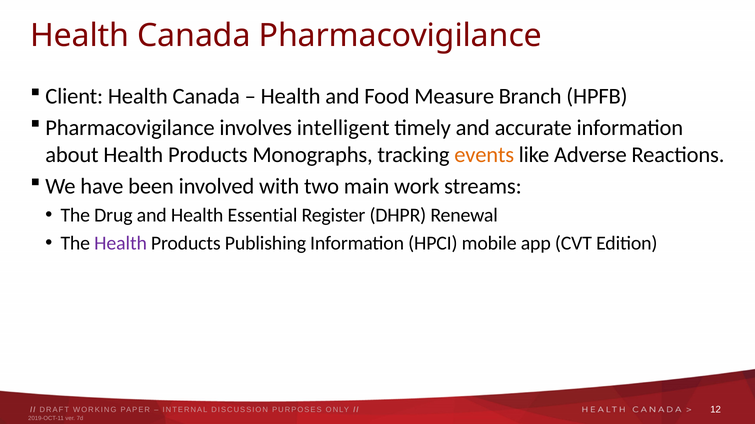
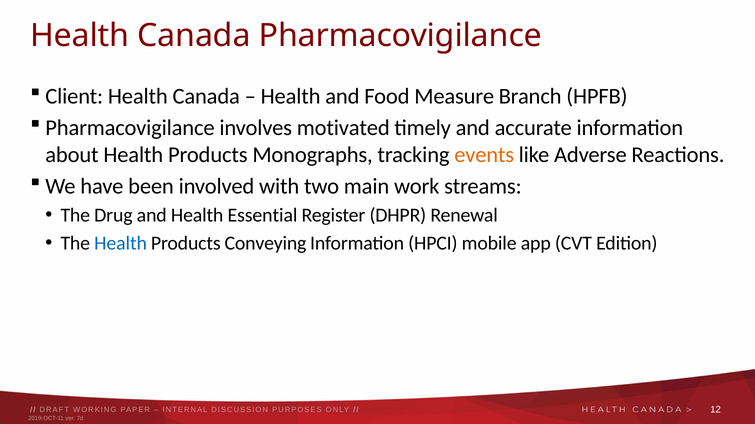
intelligent: intelligent -> motivated (343, 128)
Health colour: purple -> blue (121, 243)
Publishing: Publishing -> Conveying (266, 243)
